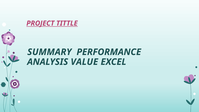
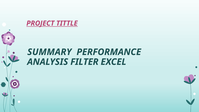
VALUE: VALUE -> FILTER (84, 62)
